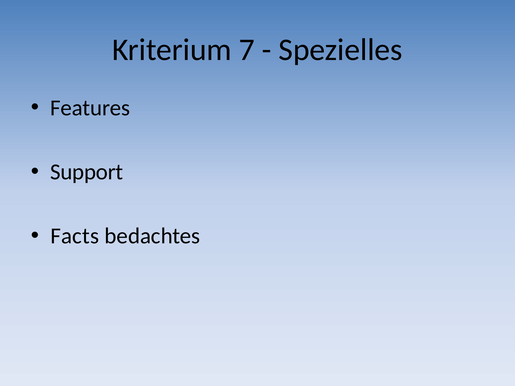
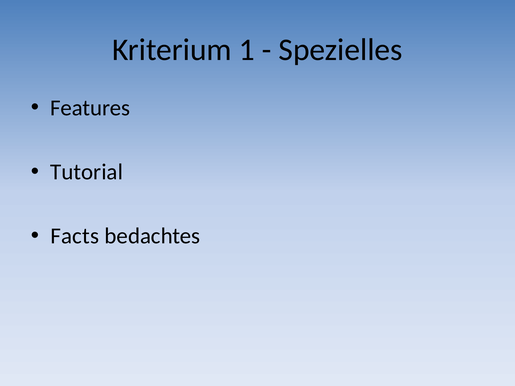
7: 7 -> 1 (247, 50)
Support: Support -> Tutorial (87, 172)
